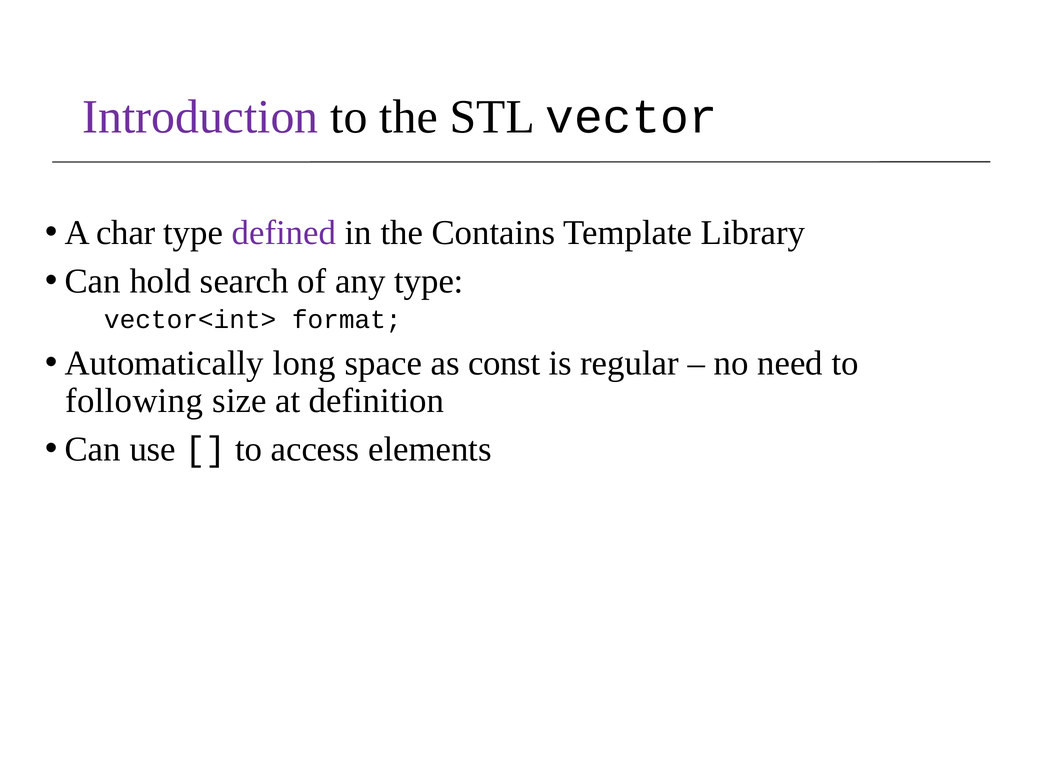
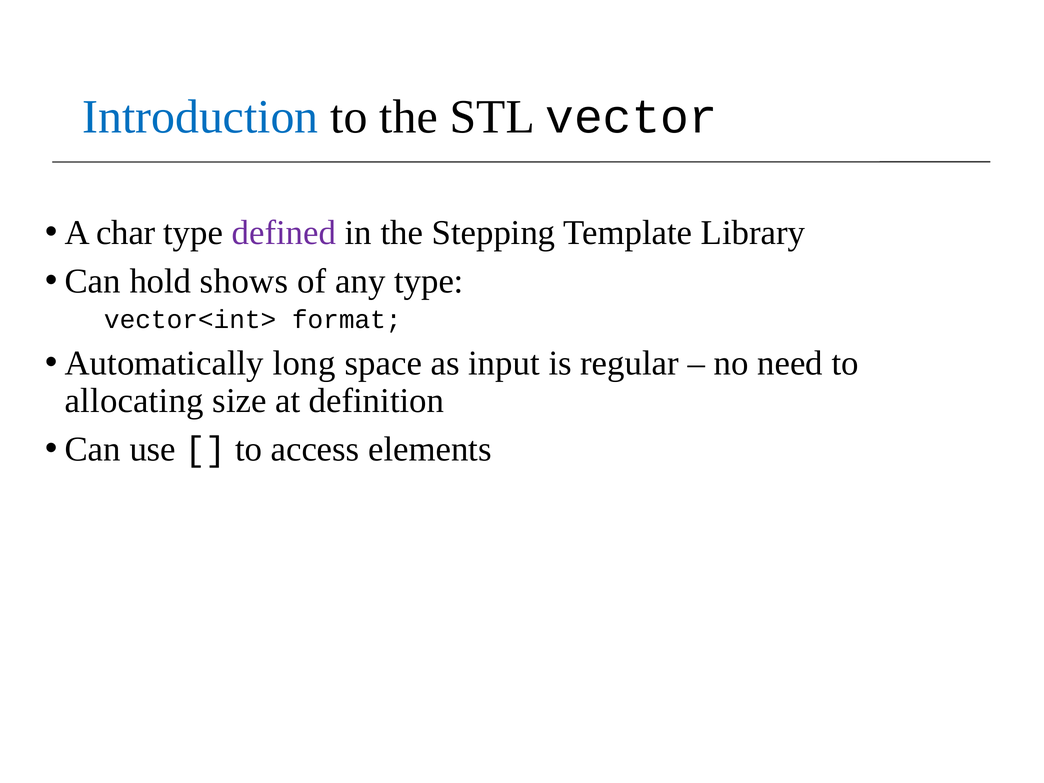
Introduction colour: purple -> blue (200, 117)
Contains: Contains -> Stepping (494, 233)
search: search -> shows (244, 281)
const: const -> input (504, 363)
following: following -> allocating (134, 401)
